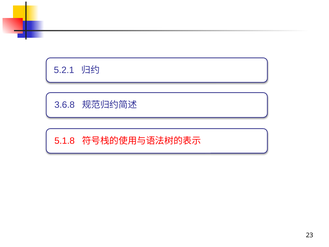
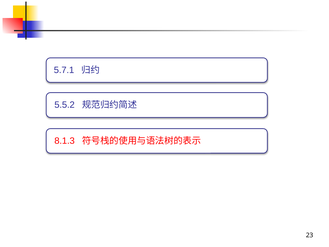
5.2.1: 5.2.1 -> 5.7.1 (64, 70)
3.6.8: 3.6.8 -> 5.5.2 (65, 105)
5.1.8: 5.1.8 -> 8.1.3 (65, 141)
